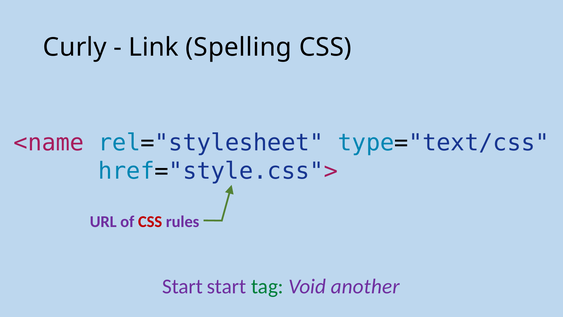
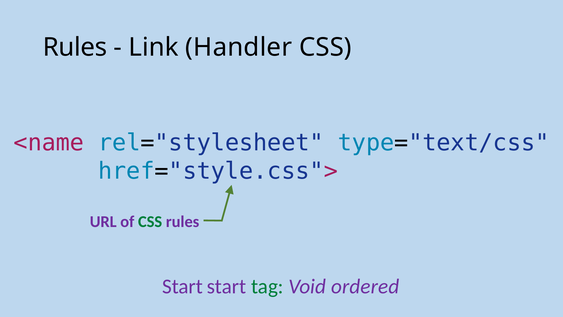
Curly: Curly -> Rules (75, 47)
Spelling: Spelling -> Handler (239, 47)
CSS colour: red -> green (150, 222)
another: another -> ordered (365, 286)
